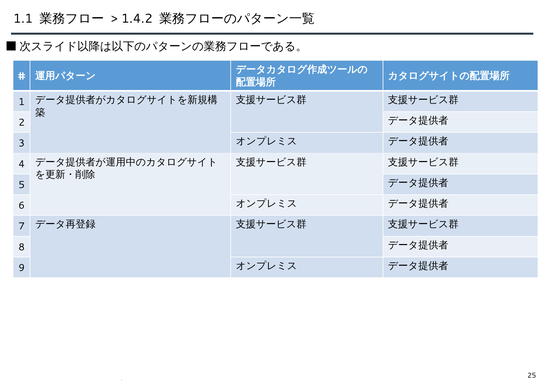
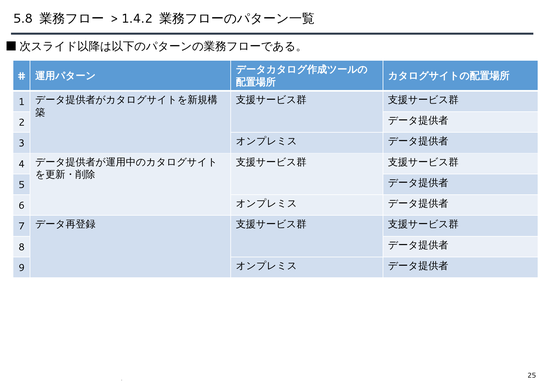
1.1: 1.1 -> 5.8 (23, 19)
